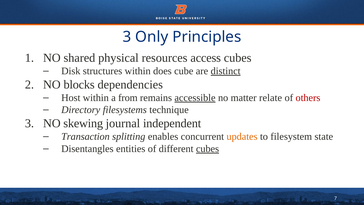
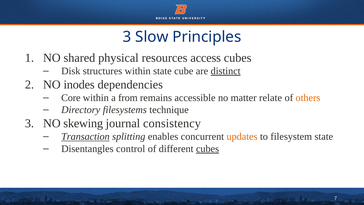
Only: Only -> Slow (152, 37)
within does: does -> state (162, 71)
blocks: blocks -> inodes (79, 84)
Host: Host -> Core (71, 98)
accessible underline: present -> none (195, 98)
others colour: red -> orange (308, 98)
independent: independent -> consistency (172, 123)
Transaction underline: none -> present (85, 136)
entities: entities -> control (131, 149)
